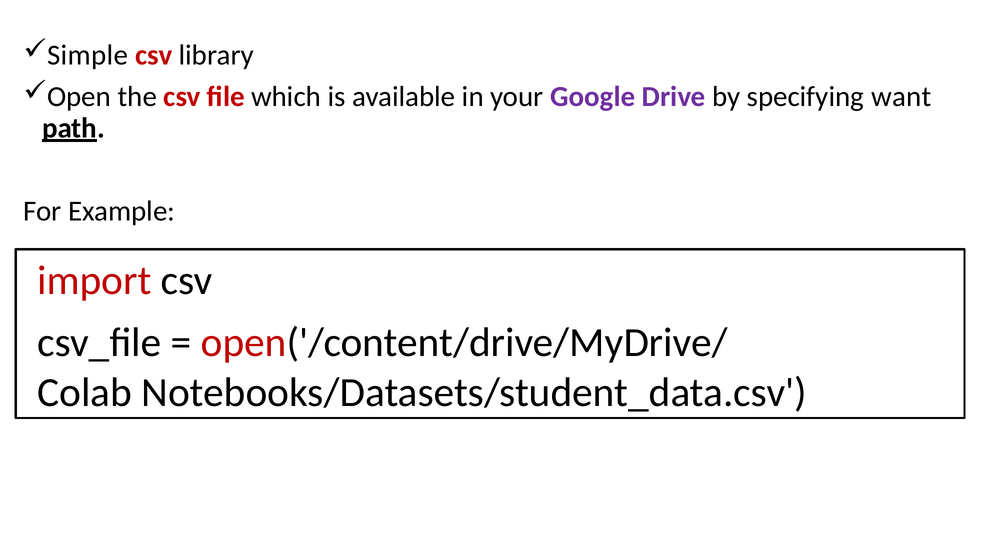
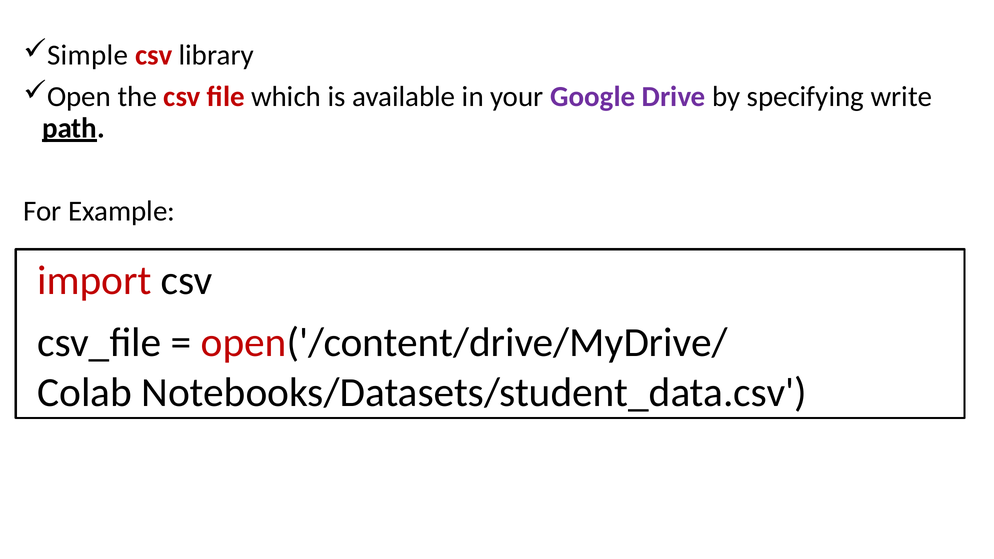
want: want -> write (901, 97)
